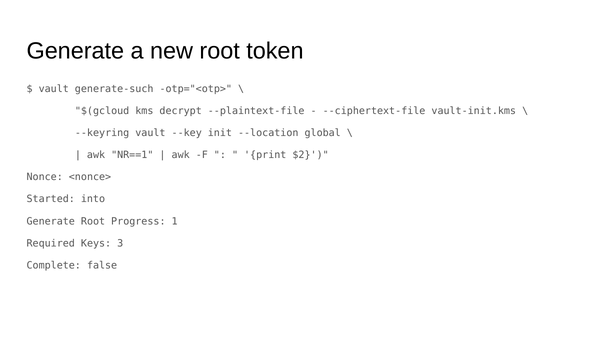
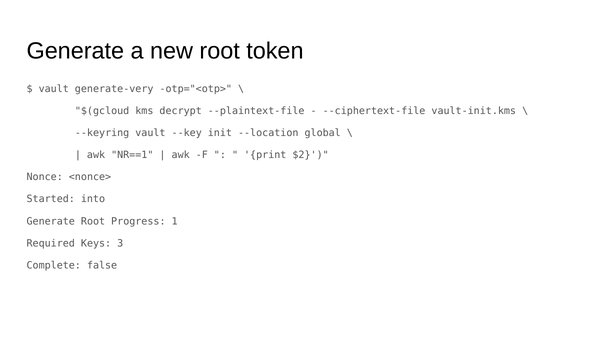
generate-such: generate-such -> generate-very (114, 89)
